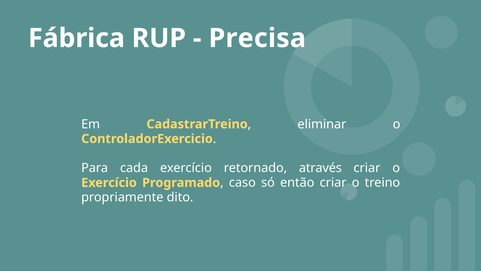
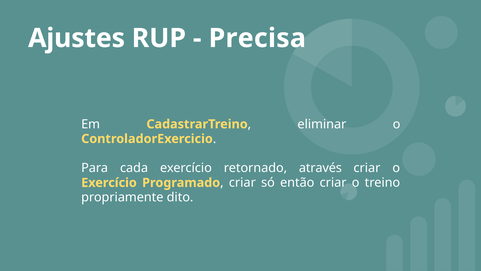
Fábrica: Fábrica -> Ajustes (77, 38)
caso: caso -> criar (242, 182)
